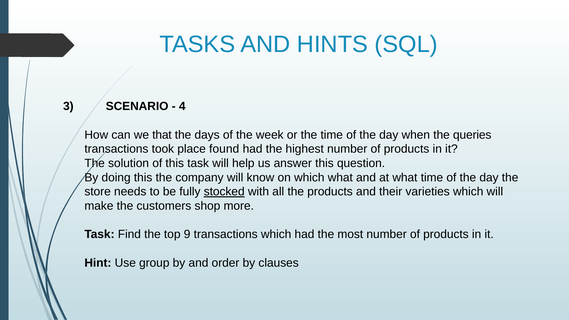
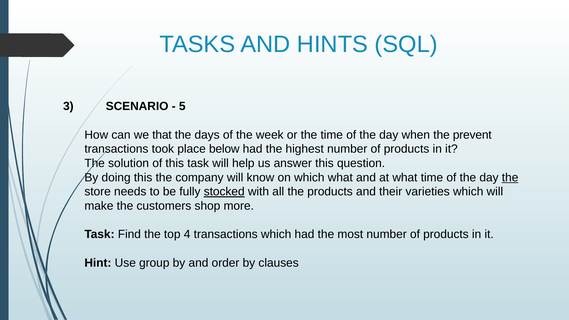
4: 4 -> 5 (182, 106)
queries: queries -> prevent (472, 135)
found: found -> below (224, 149)
the underline: none -> present (510, 178)
9: 9 -> 4 (187, 234)
